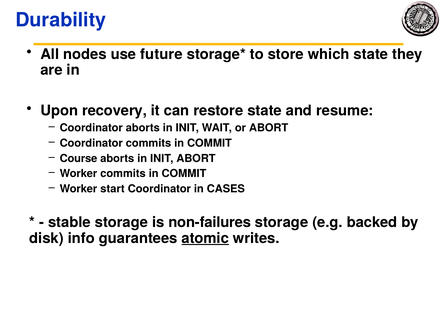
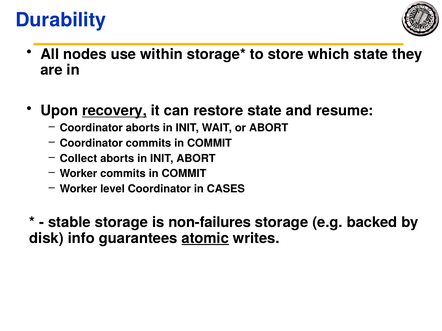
future: future -> within (161, 54)
recovery underline: none -> present (114, 111)
Course: Course -> Collect (78, 159)
start: start -> level (113, 189)
